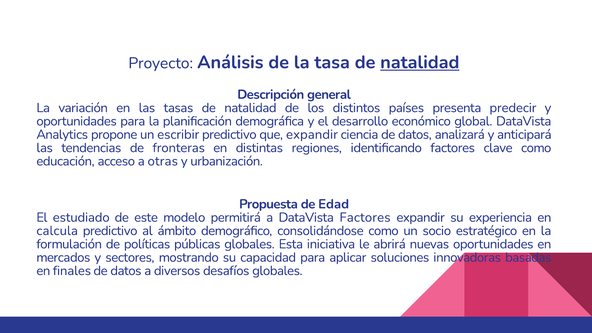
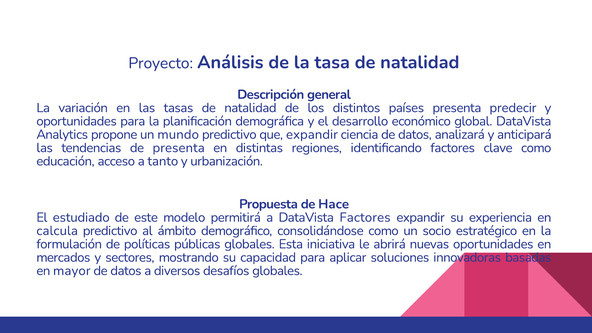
natalidad underline: present -> none (420, 62)
escribir: escribir -> mundo (178, 134)
de fronteras: fronteras -> presenta (179, 148)
otras: otras -> tanto (163, 161)
Edad: Edad -> Hace (334, 204)
finales: finales -> mayor (72, 271)
